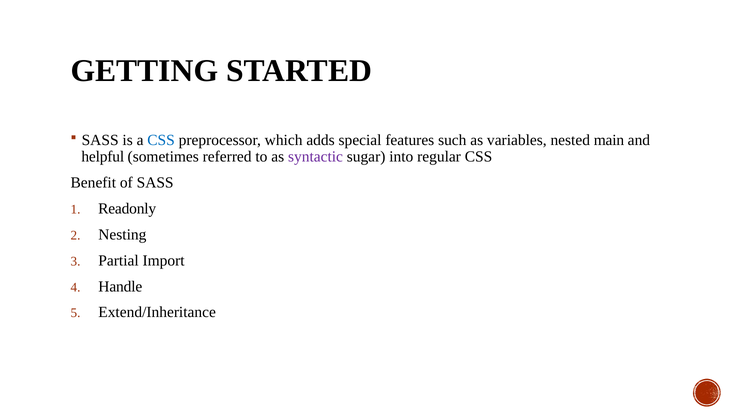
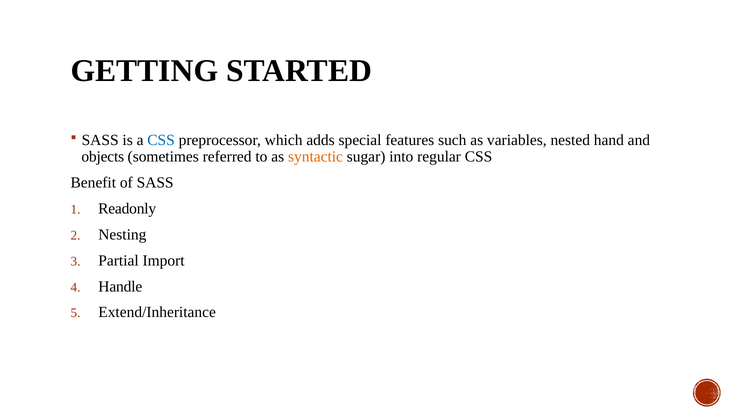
main: main -> hand (609, 140)
helpful: helpful -> objects (103, 157)
syntactic colour: purple -> orange (315, 157)
